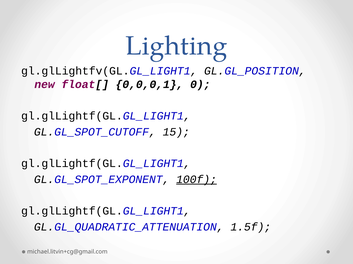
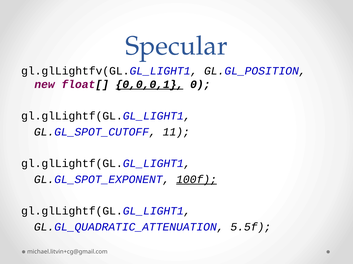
Lighting: Lighting -> Specular (176, 46)
0,0,0,1 underline: none -> present (150, 85)
15: 15 -> 11 (176, 132)
1.5f: 1.5f -> 5.5f (251, 227)
